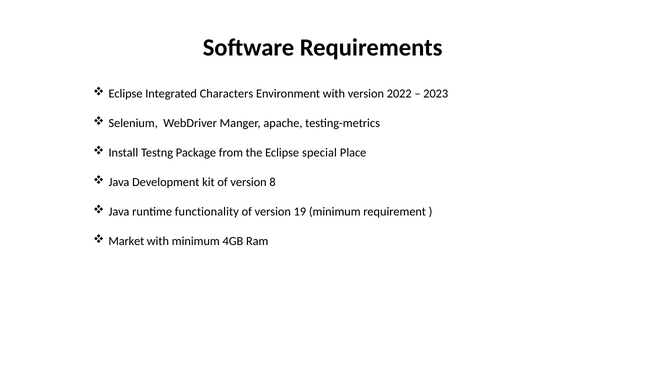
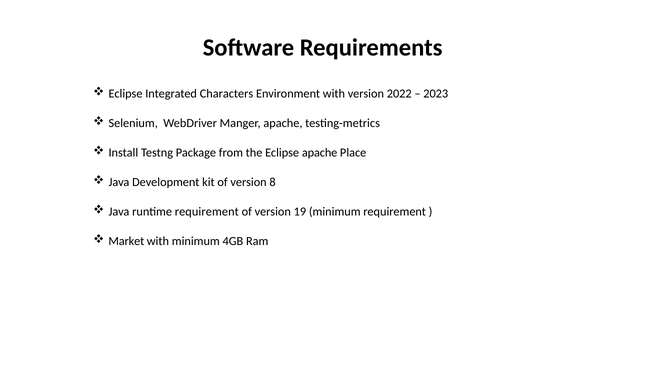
Eclipse special: special -> apache (320, 153)
runtime functionality: functionality -> requirement (207, 212)
